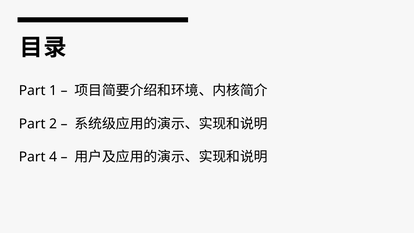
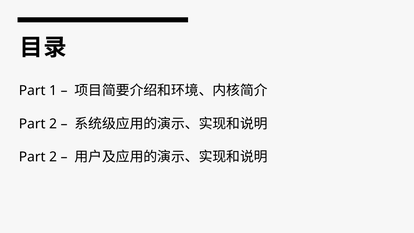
4: 4 -> 2 (53, 157)
